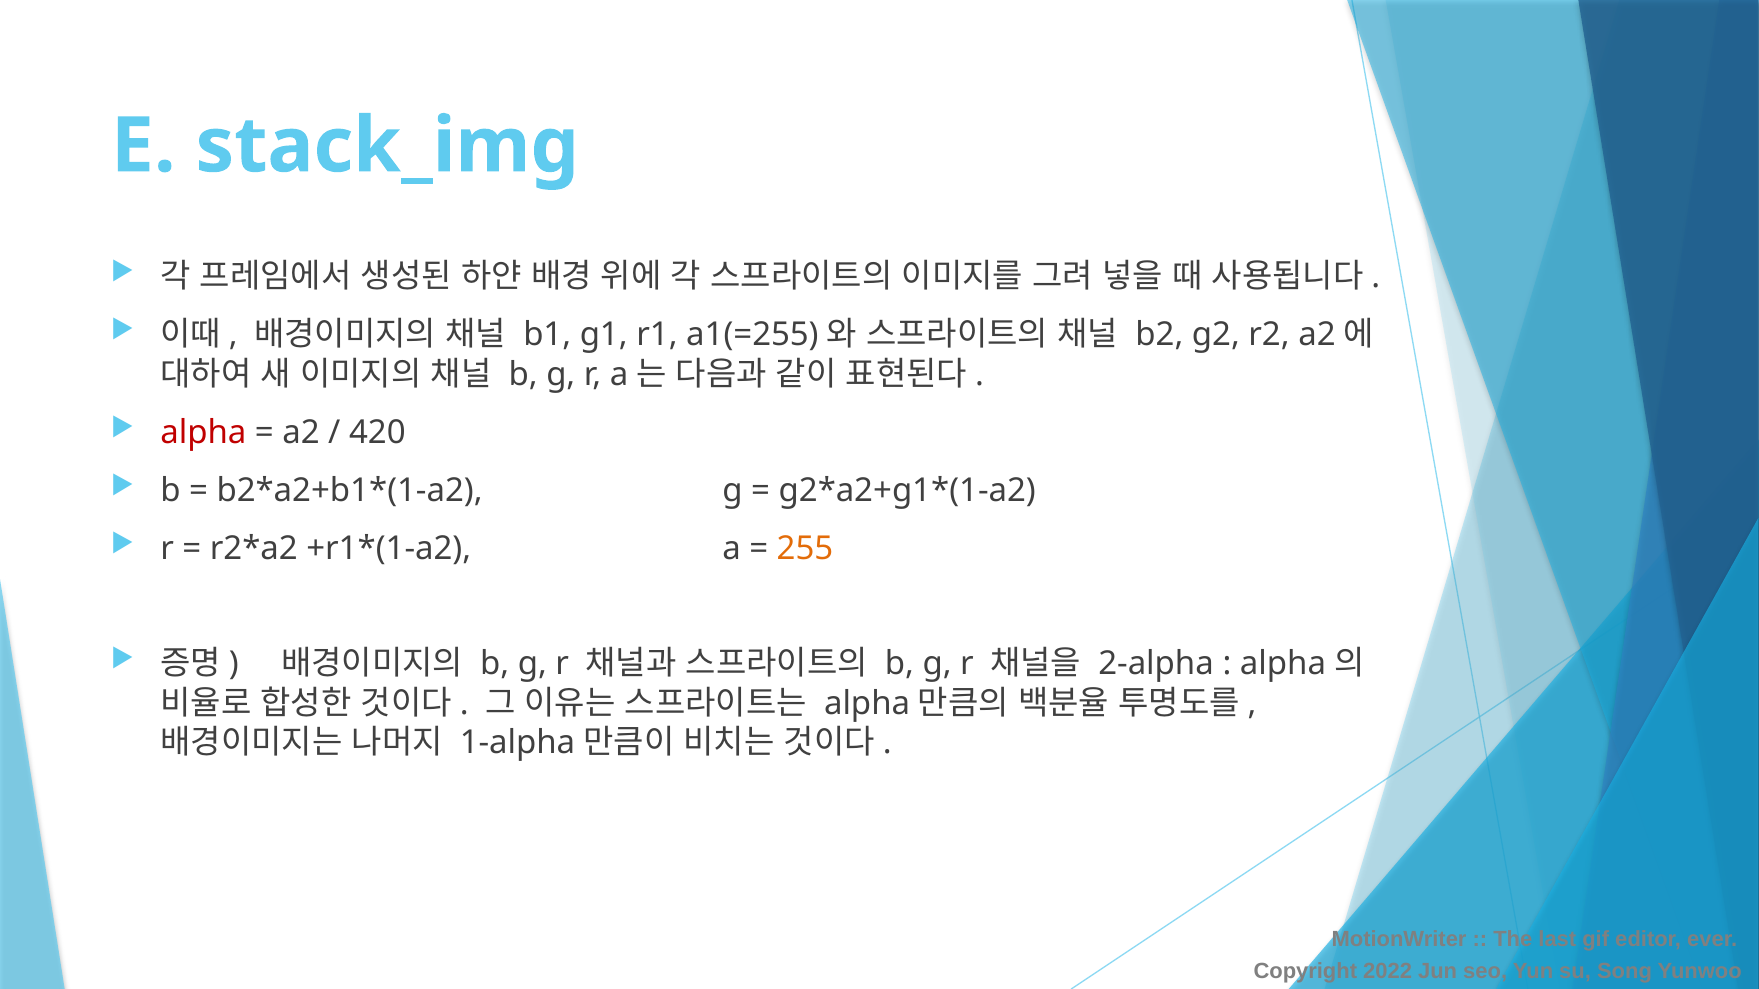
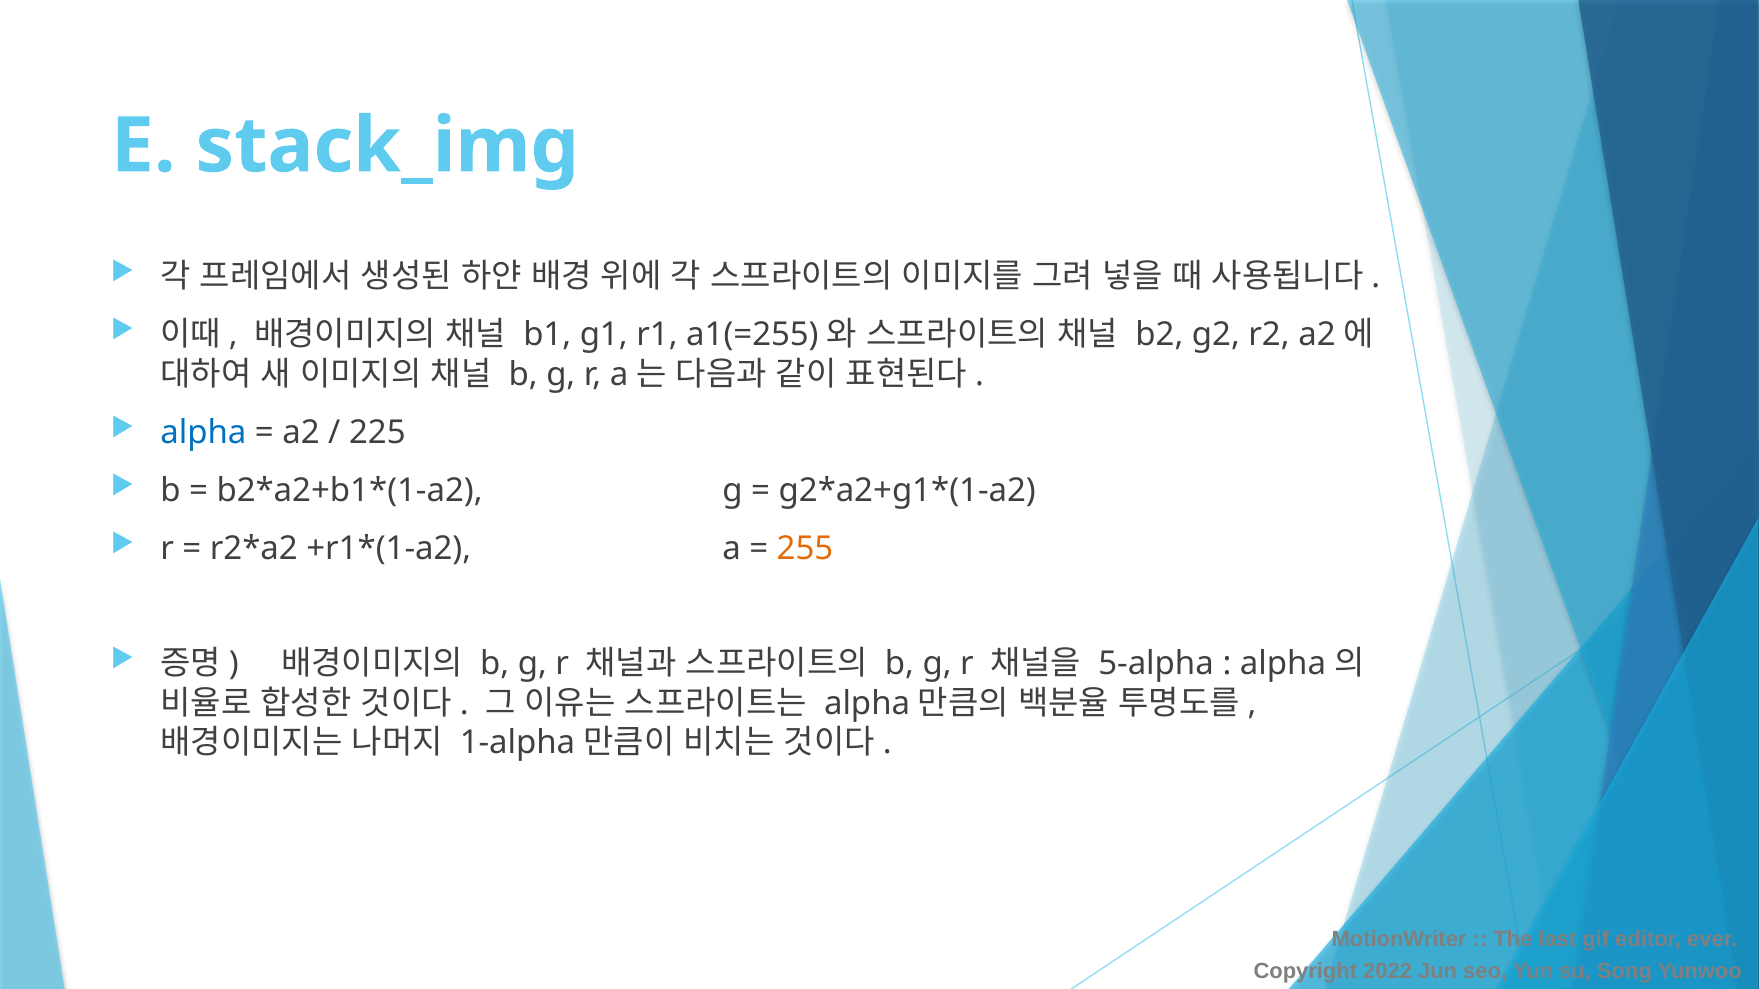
alpha colour: red -> blue (203, 433)
420: 420 -> 225 (377, 433)
2-alpha: 2-alpha -> 5-alpha (1156, 664)
